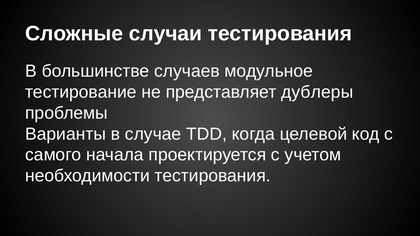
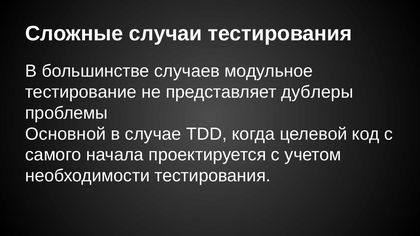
Варианты: Варианты -> Основной (66, 134)
